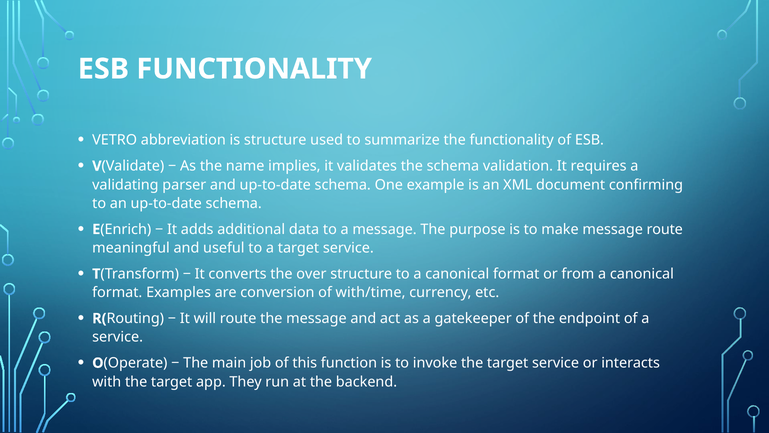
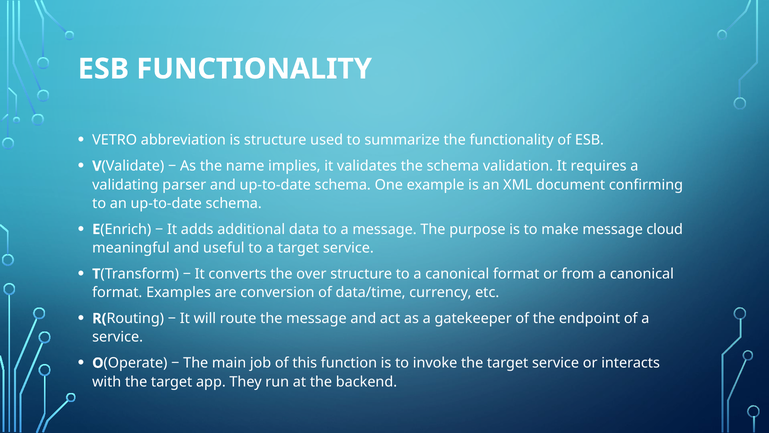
message route: route -> cloud (665, 229)
with/time: with/time -> data/time (371, 292)
